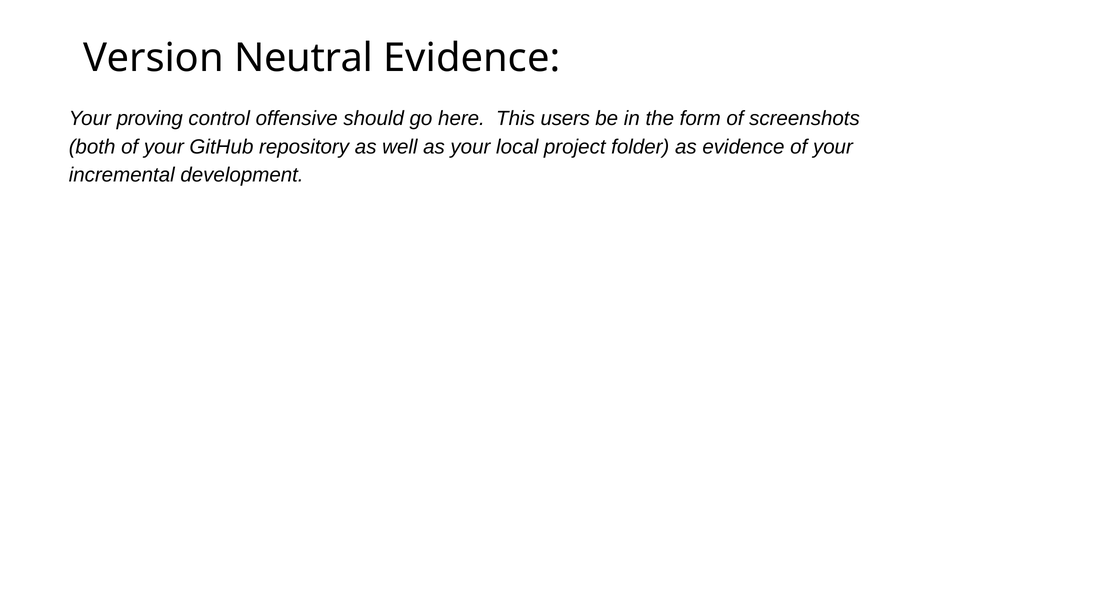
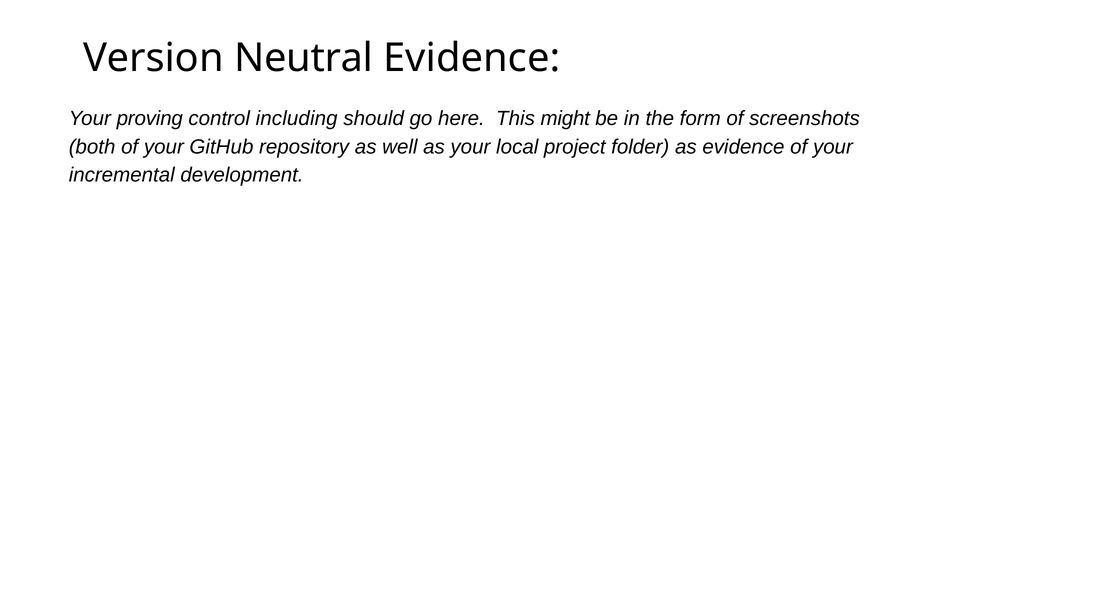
offensive: offensive -> including (297, 119)
users: users -> might (565, 119)
